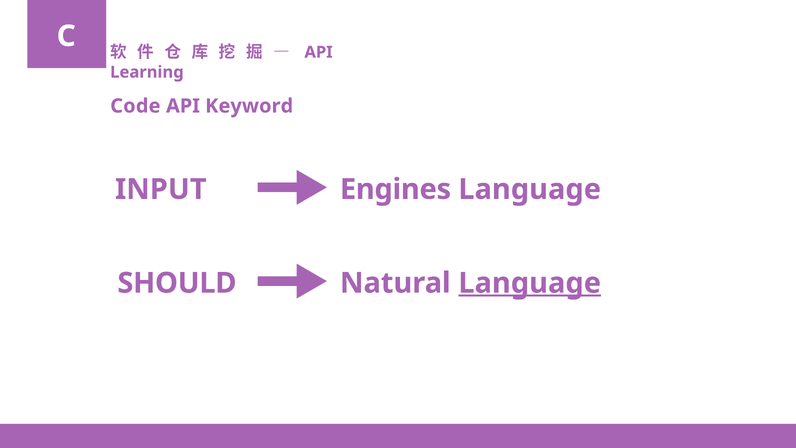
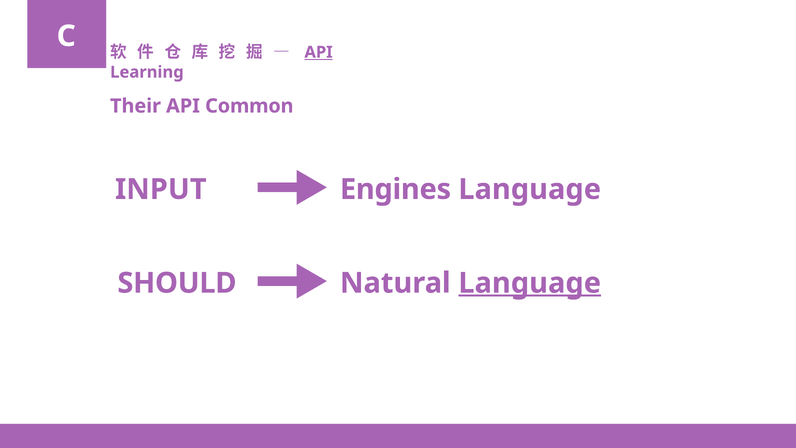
API underline: none -> present (319, 52)
Code: Code -> Their (135, 106)
Keyword: Keyword -> Common (249, 106)
